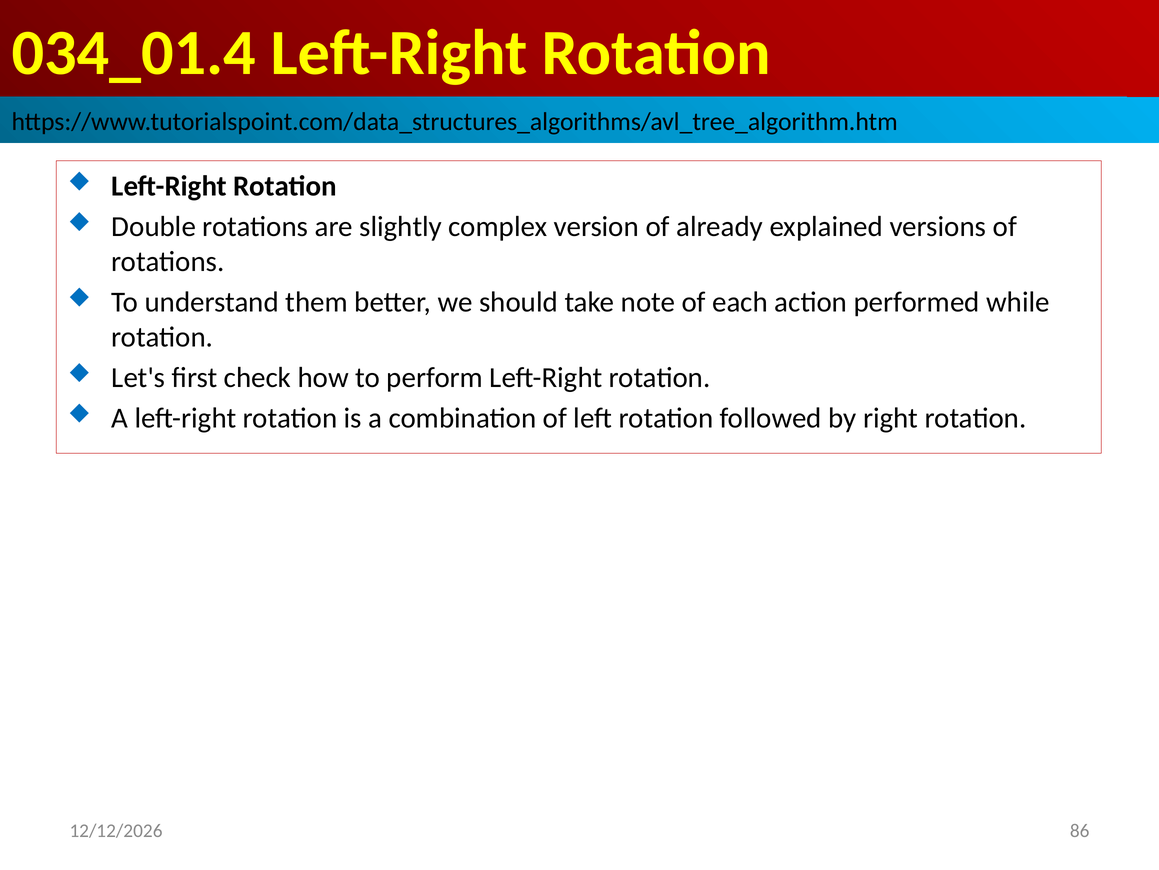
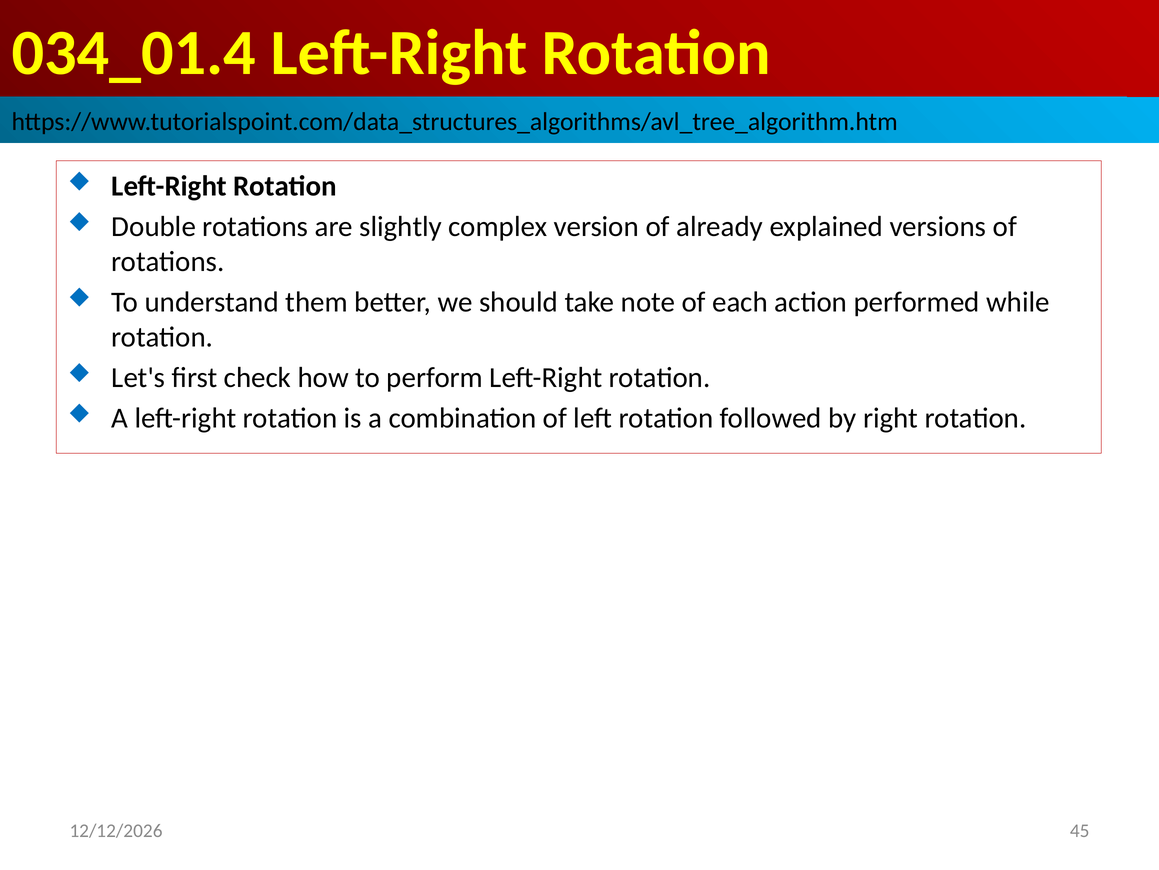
86: 86 -> 45 (1080, 830)
